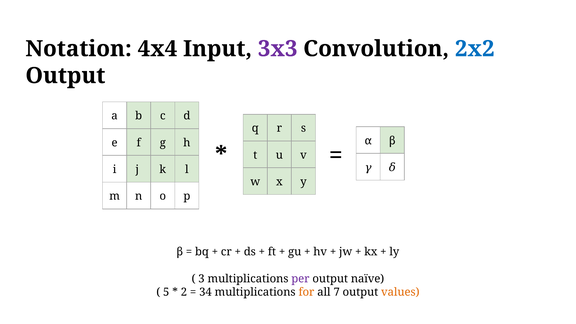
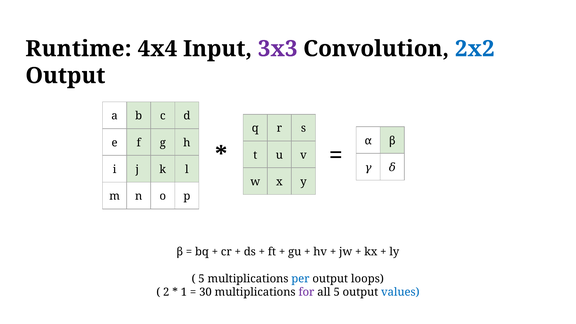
Notation: Notation -> Runtime (78, 49)
3: 3 -> 5 (201, 279)
per colour: purple -> blue (300, 279)
naïve: naïve -> loops (367, 279)
5: 5 -> 2 (166, 292)
2: 2 -> 1 (184, 292)
34: 34 -> 30 (205, 292)
for colour: orange -> purple (306, 292)
all 7: 7 -> 5 (337, 292)
values colour: orange -> blue (400, 292)
